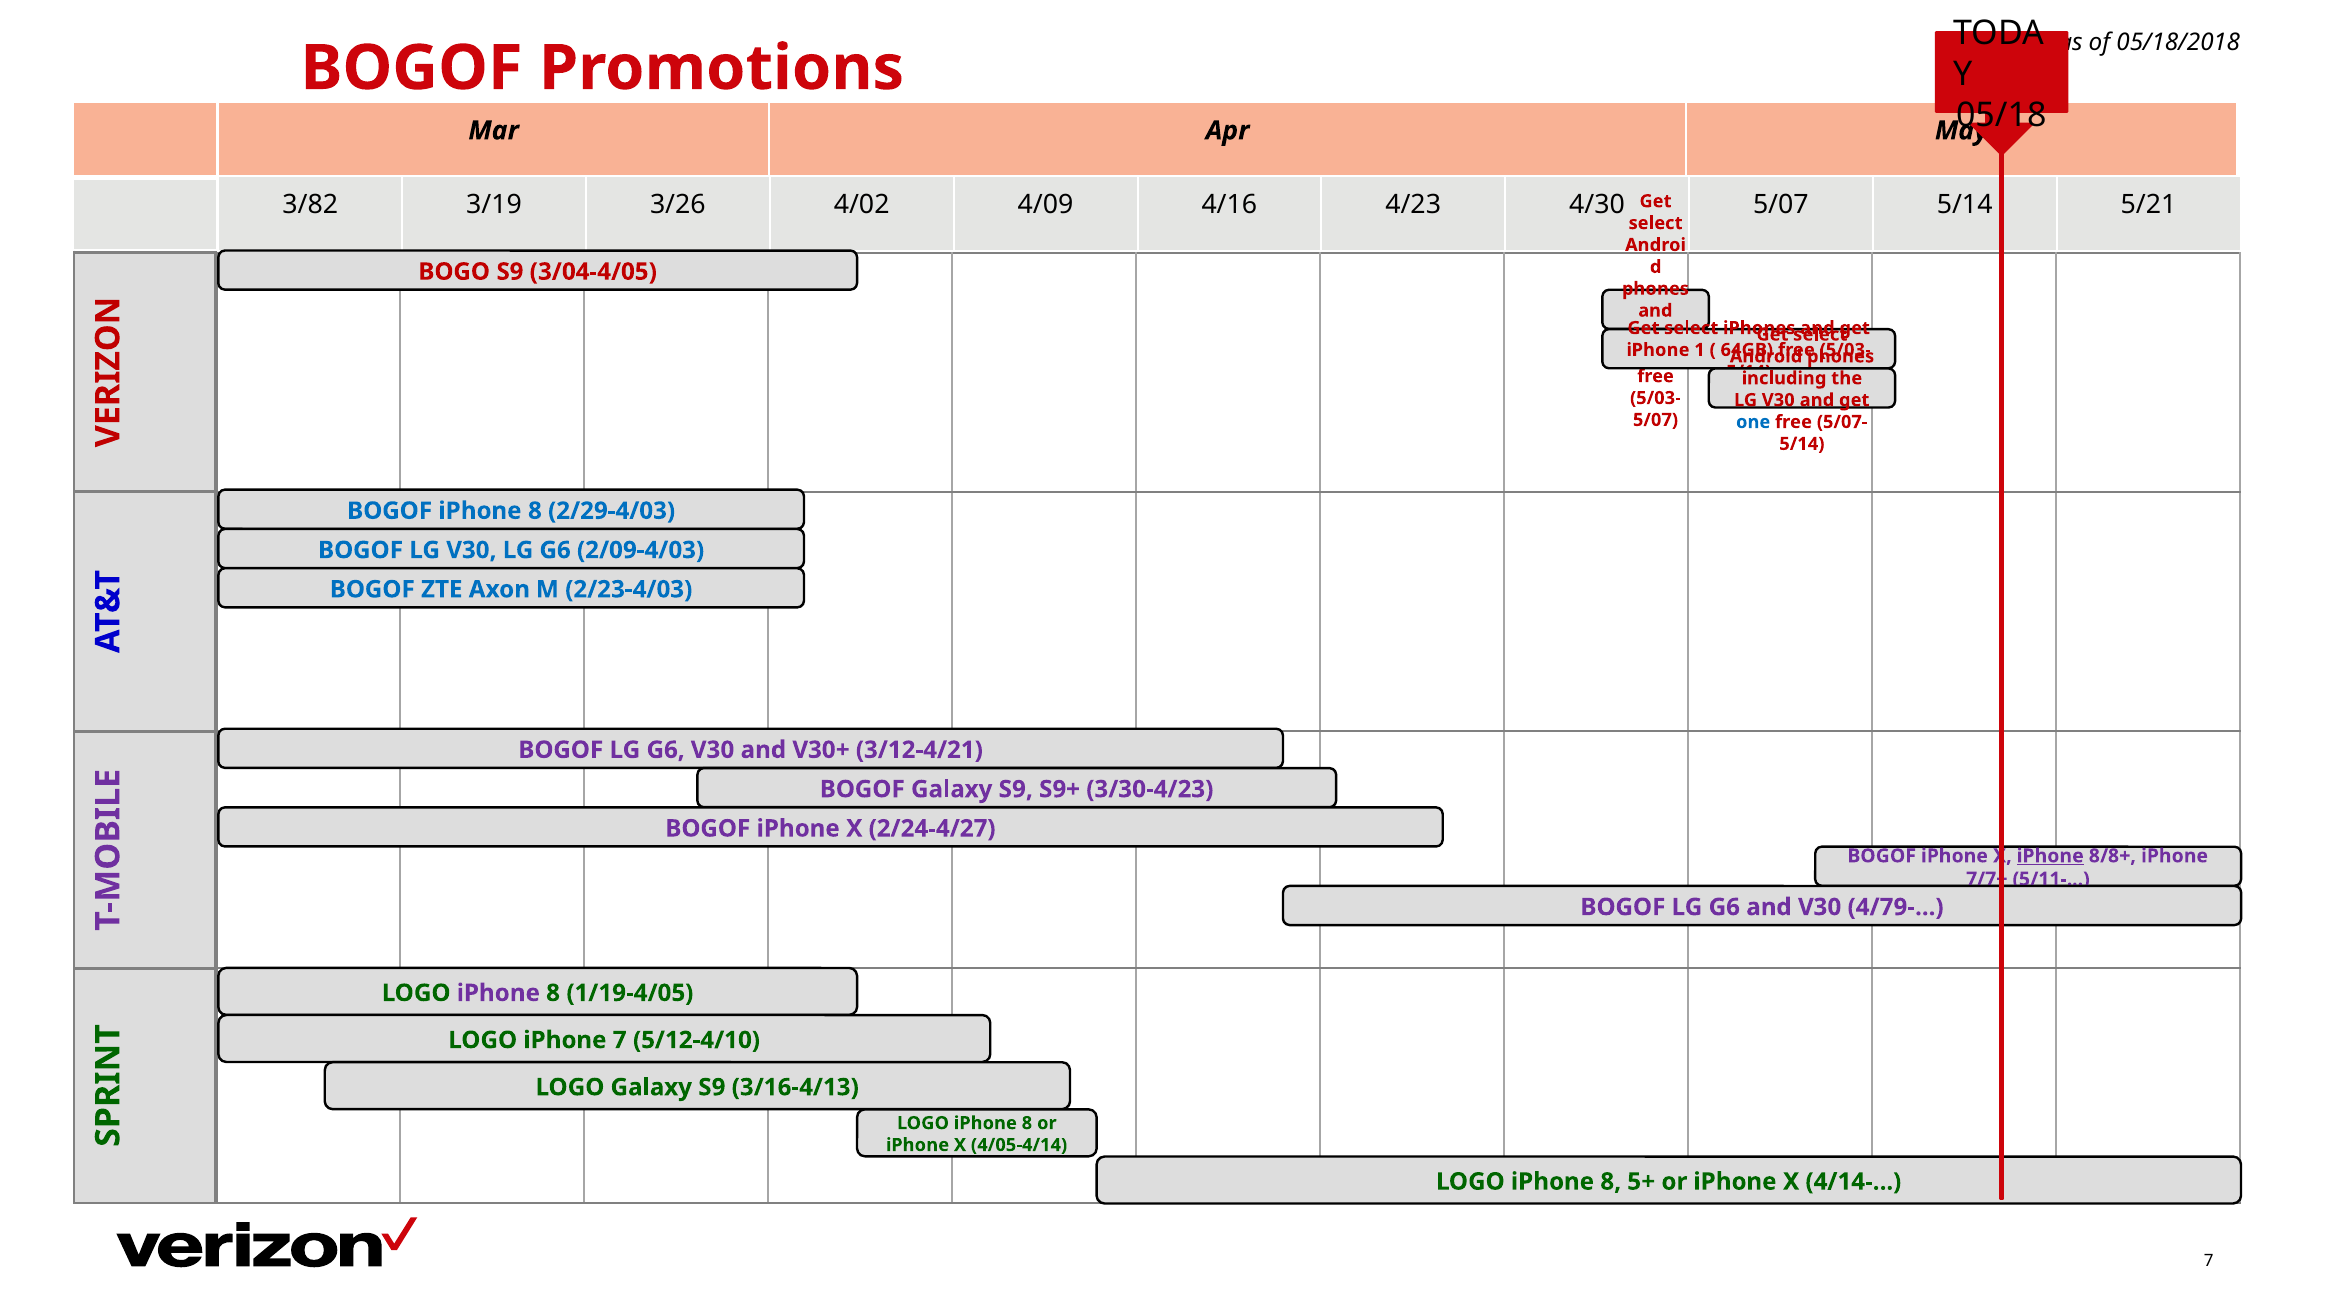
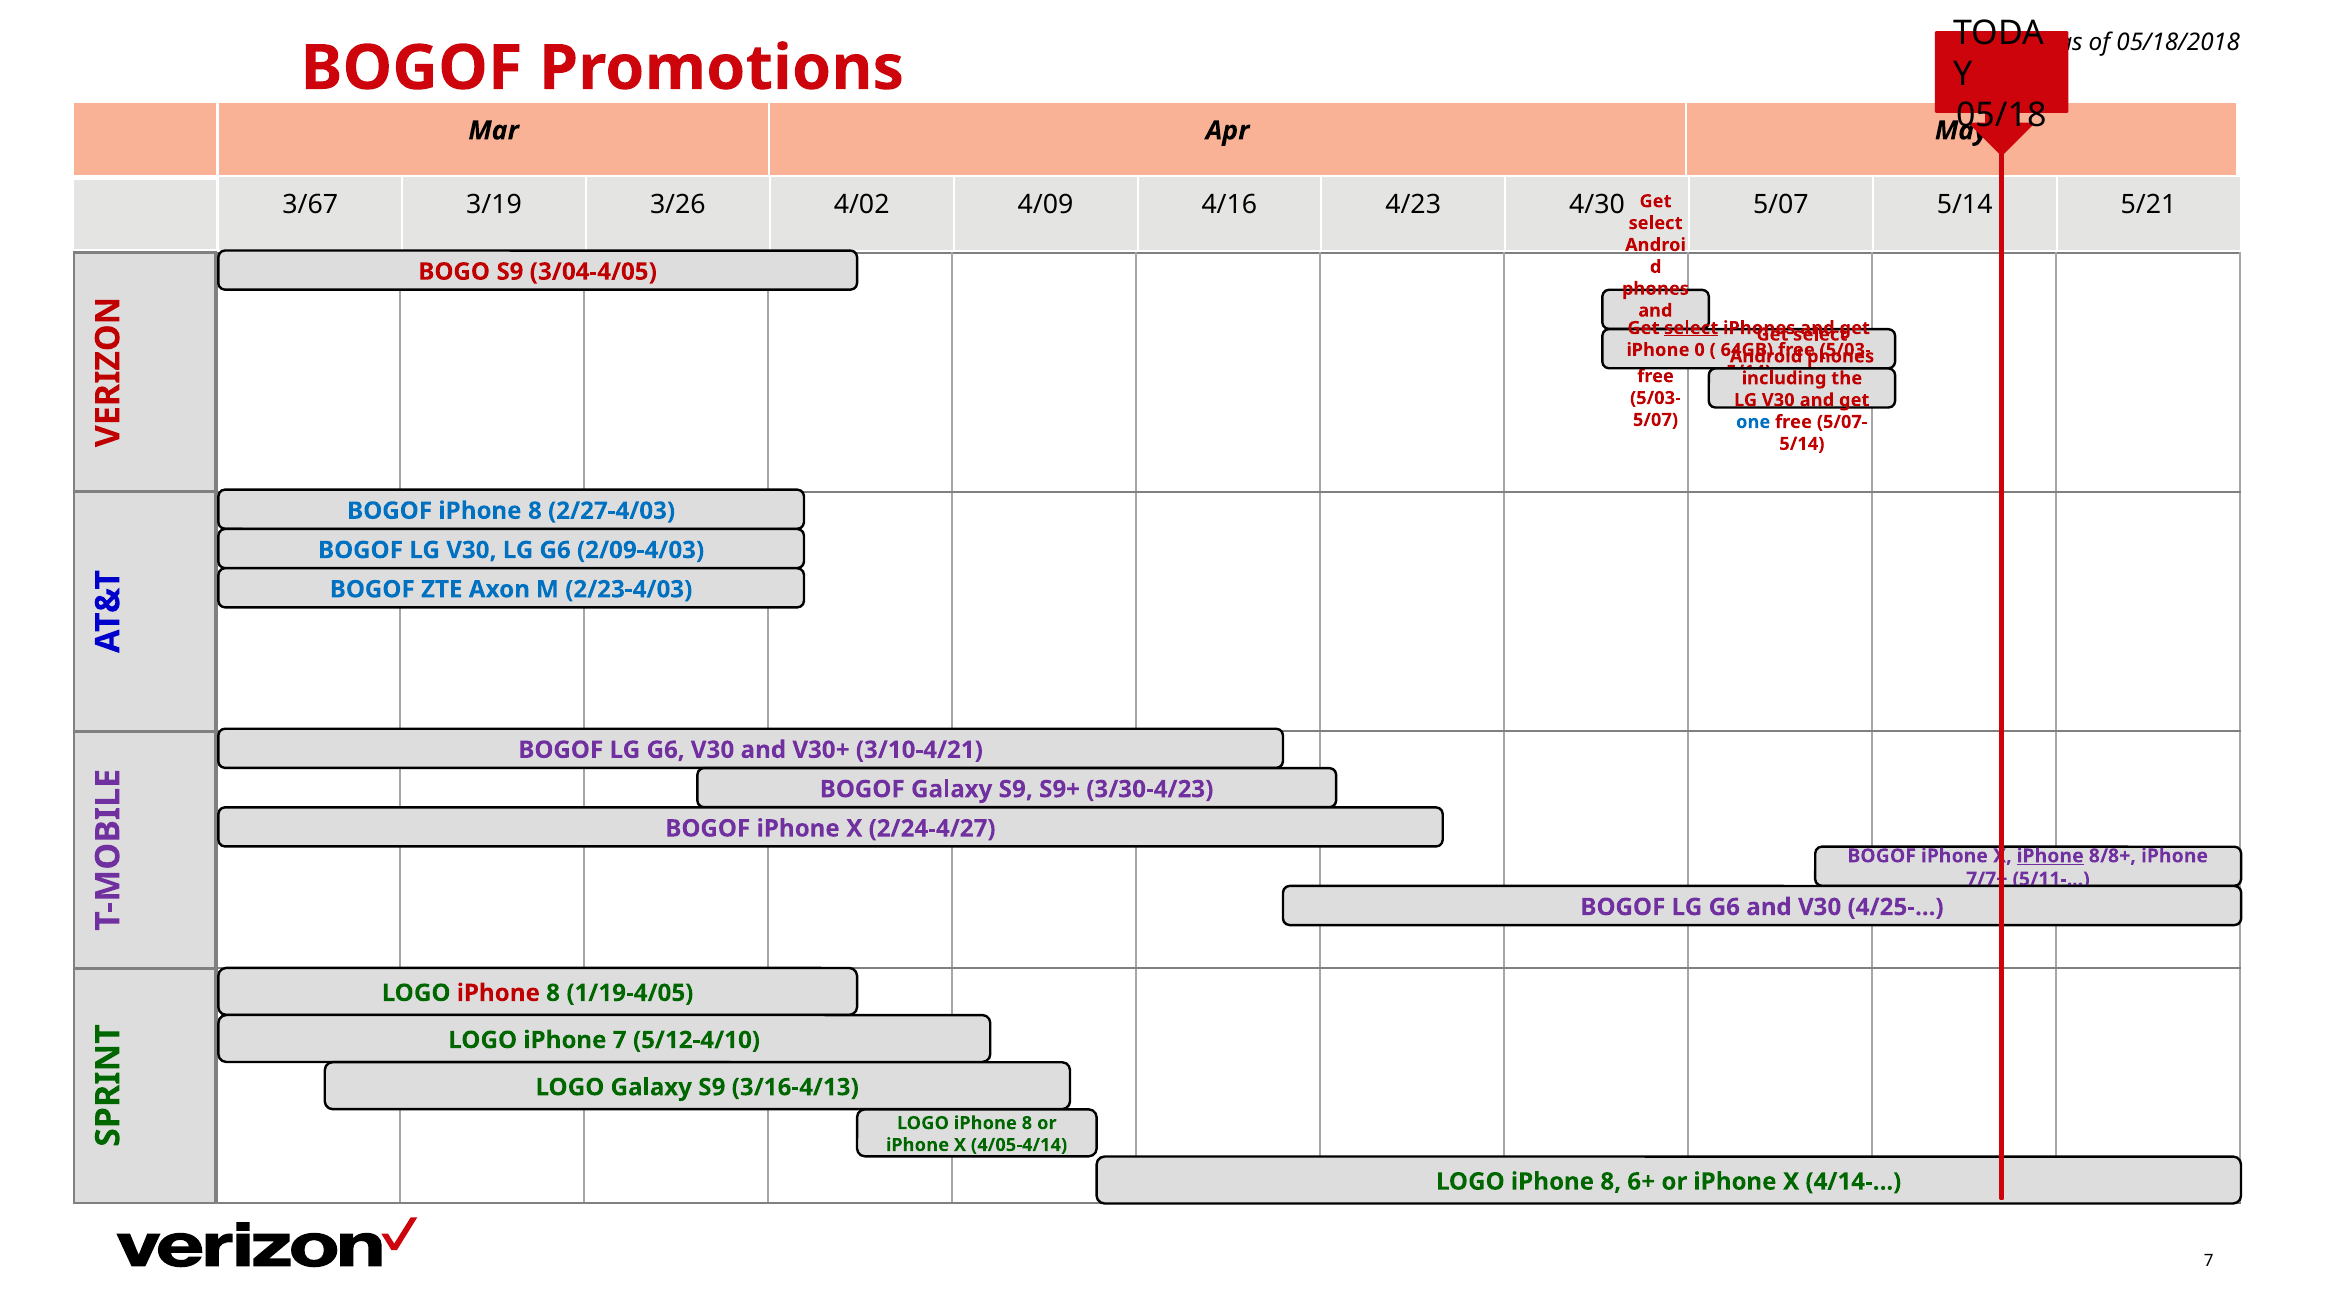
3/82: 3/82 -> 3/67 (310, 205)
select underline: none -> present (1691, 328)
1: 1 -> 0 (1700, 350)
2/29-4/03: 2/29-4/03 -> 2/27-4/03 (612, 511)
3/12-4/21: 3/12-4/21 -> 3/10-4/21 (919, 750)
4/79-: 4/79- -> 4/25- (1896, 908)
iPhone colour: purple -> red (498, 993)
5+: 5+ -> 6+ (1641, 1182)
